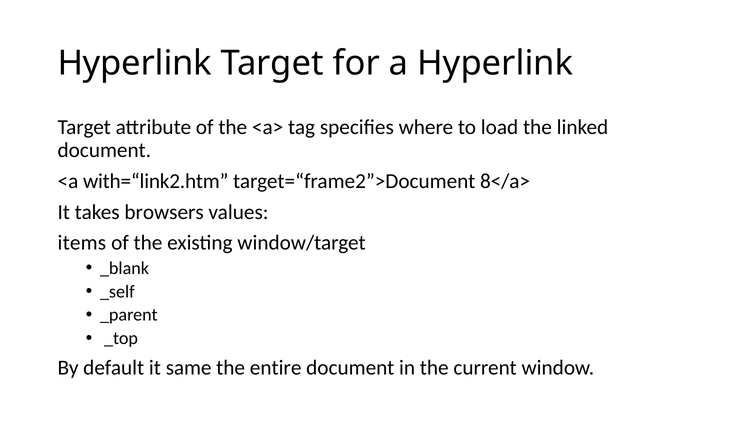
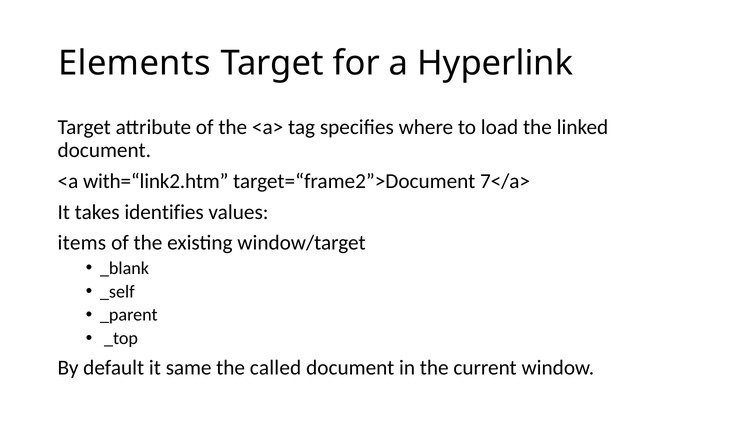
Hyperlink: Hyperlink -> Elements (134, 63)
8</a>: 8</a> -> 7</a> (505, 181)
browsers: browsers -> identifies (164, 212)
entire: entire -> called (276, 367)
